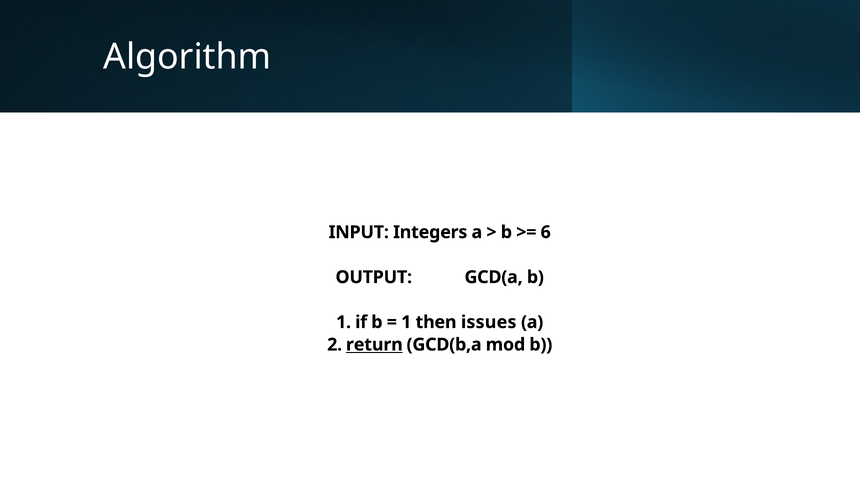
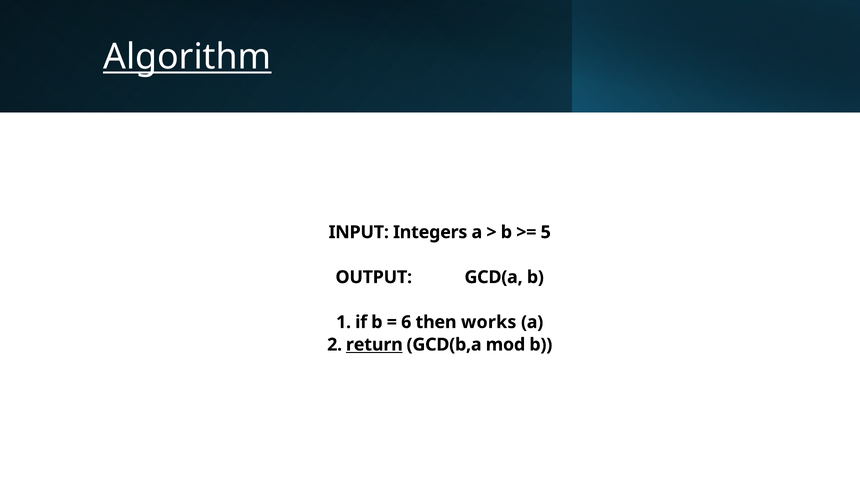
Algorithm underline: none -> present (187, 57)
6: 6 -> 5 (546, 232)
1: 1 -> 6 (406, 322)
issues: issues -> works (489, 322)
